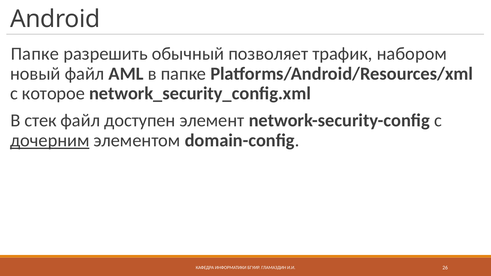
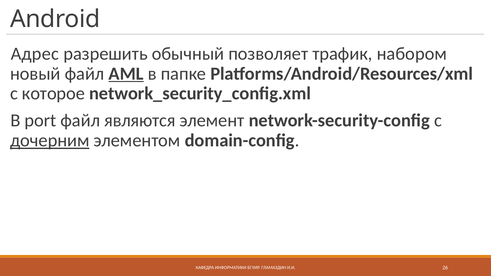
Папке: Папке -> Адрес (35, 54)
AML underline: none -> present (126, 74)
стек: стек -> port (40, 121)
доступен: доступен -> являются (140, 121)
